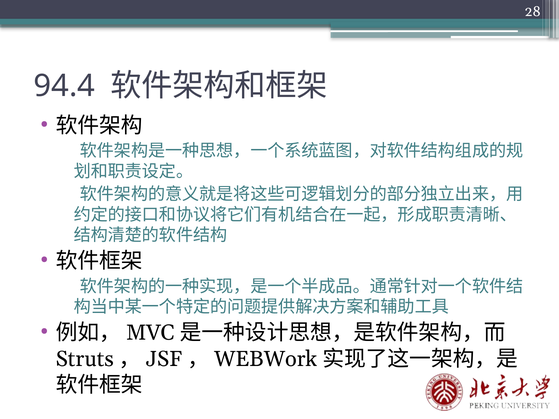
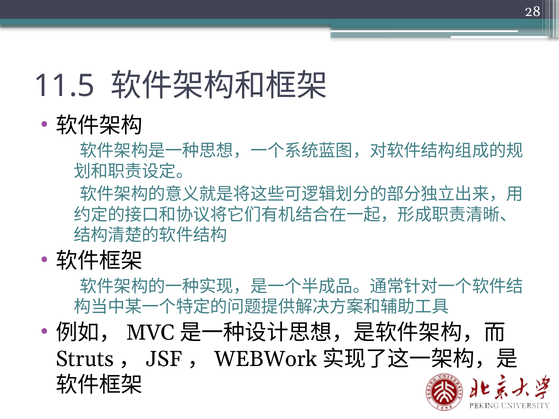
94.4: 94.4 -> 11.5 (64, 86)
